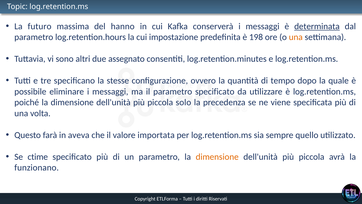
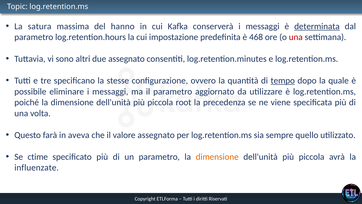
futuro: futuro -> satura (40, 26)
198: 198 -> 468 (256, 37)
una colour: orange -> red (296, 37)
tempo underline: none -> present (283, 81)
parametro specificato: specificato -> aggiornato (215, 91)
solo: solo -> root (184, 102)
valore importata: importata -> assegnato (156, 135)
funzionano: funzionano -> influenzate (37, 167)
